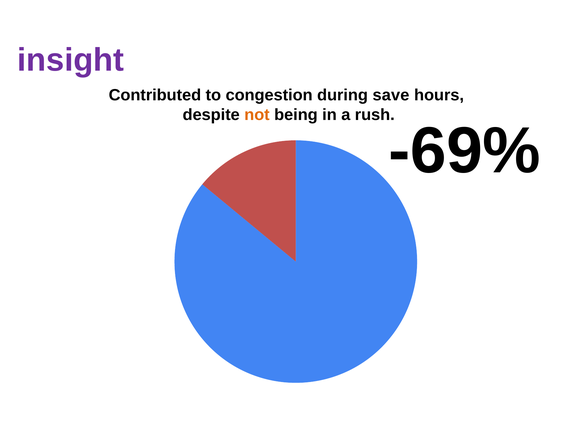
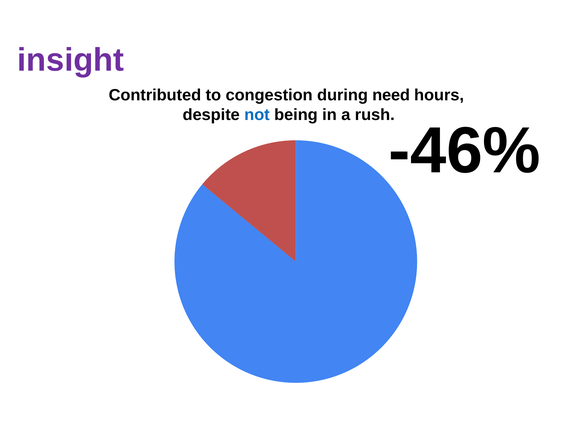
save: save -> need (391, 95)
not colour: orange -> blue (257, 115)
-69%: -69% -> -46% (464, 151)
